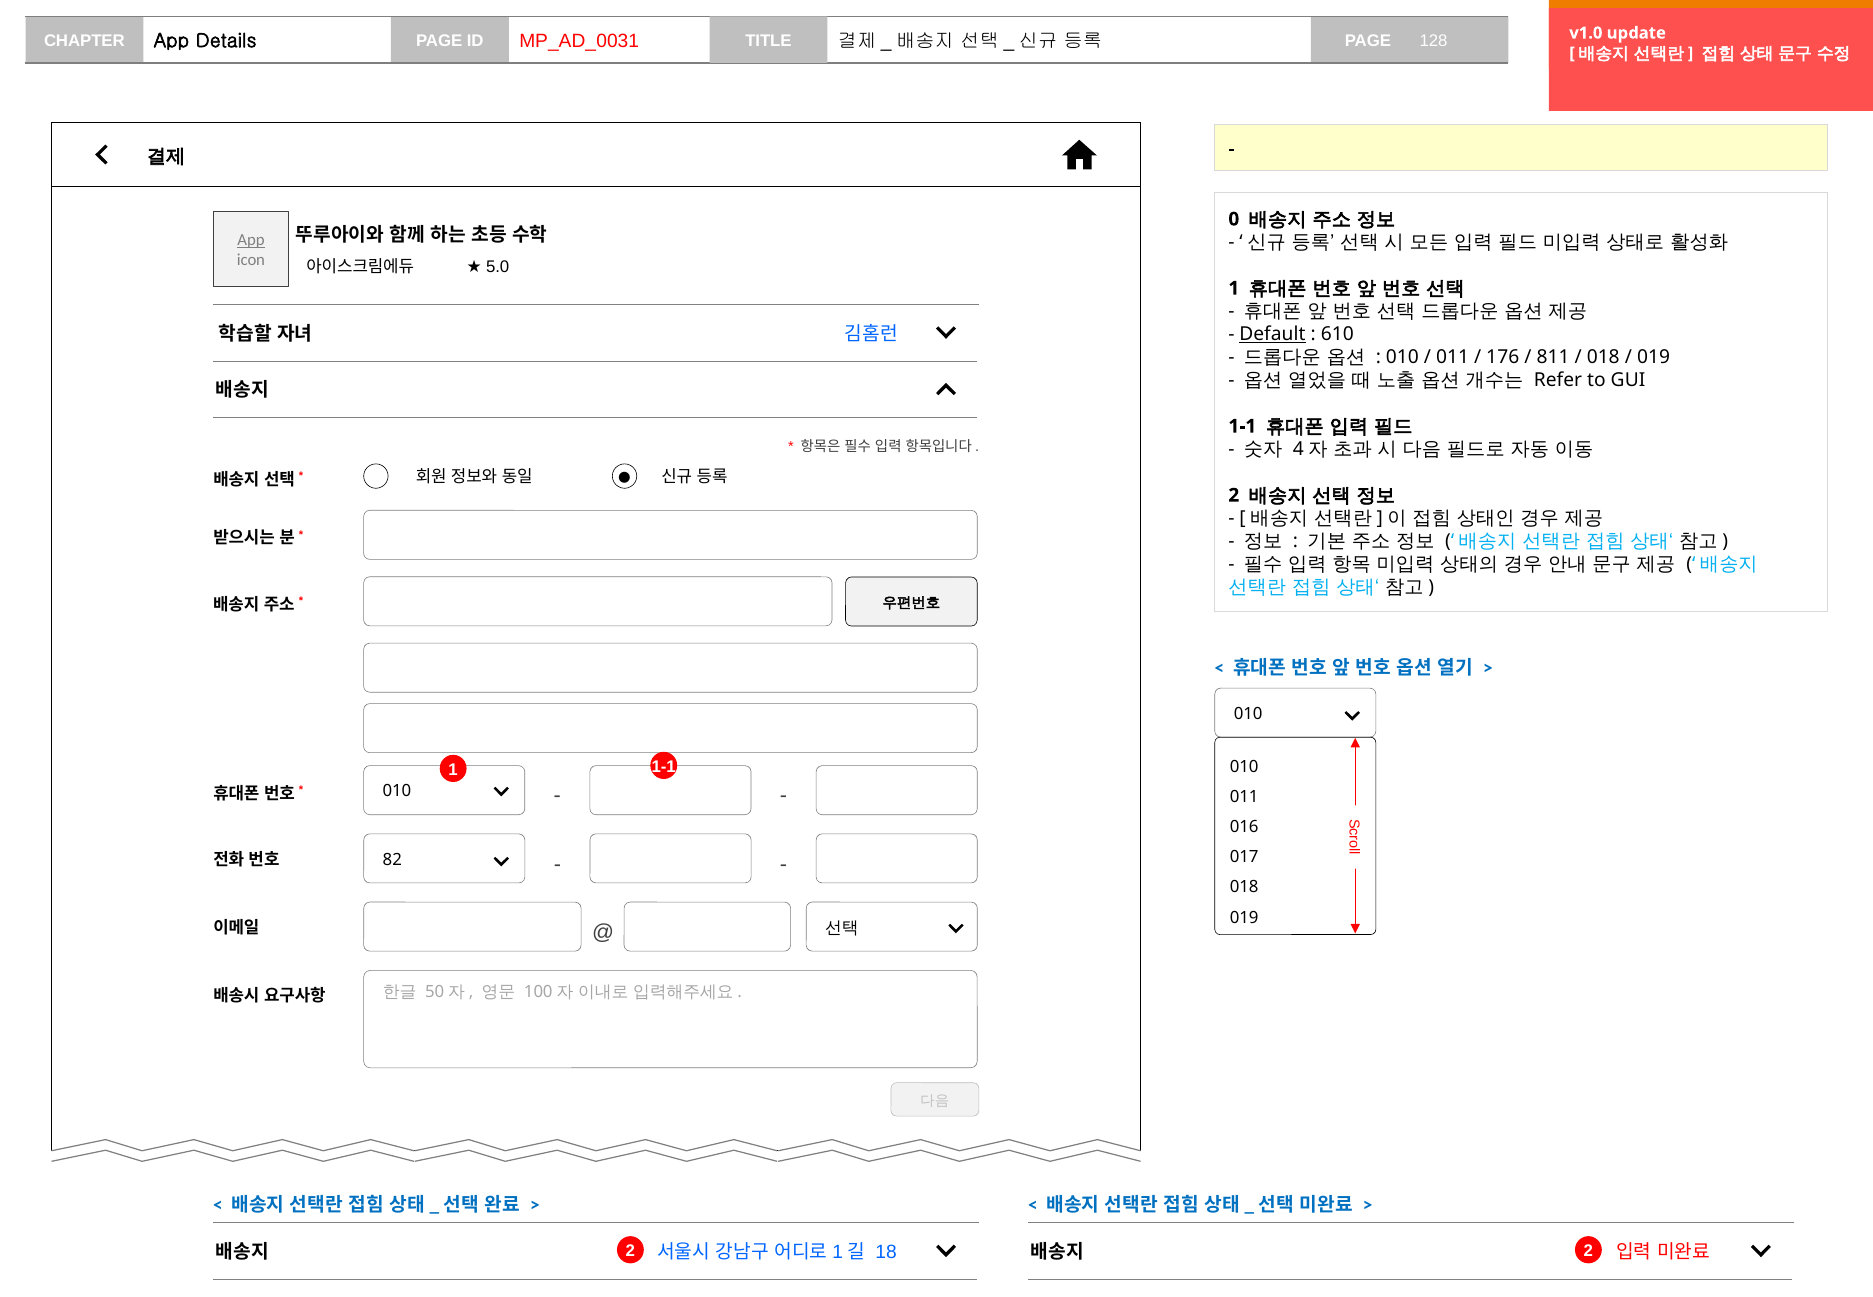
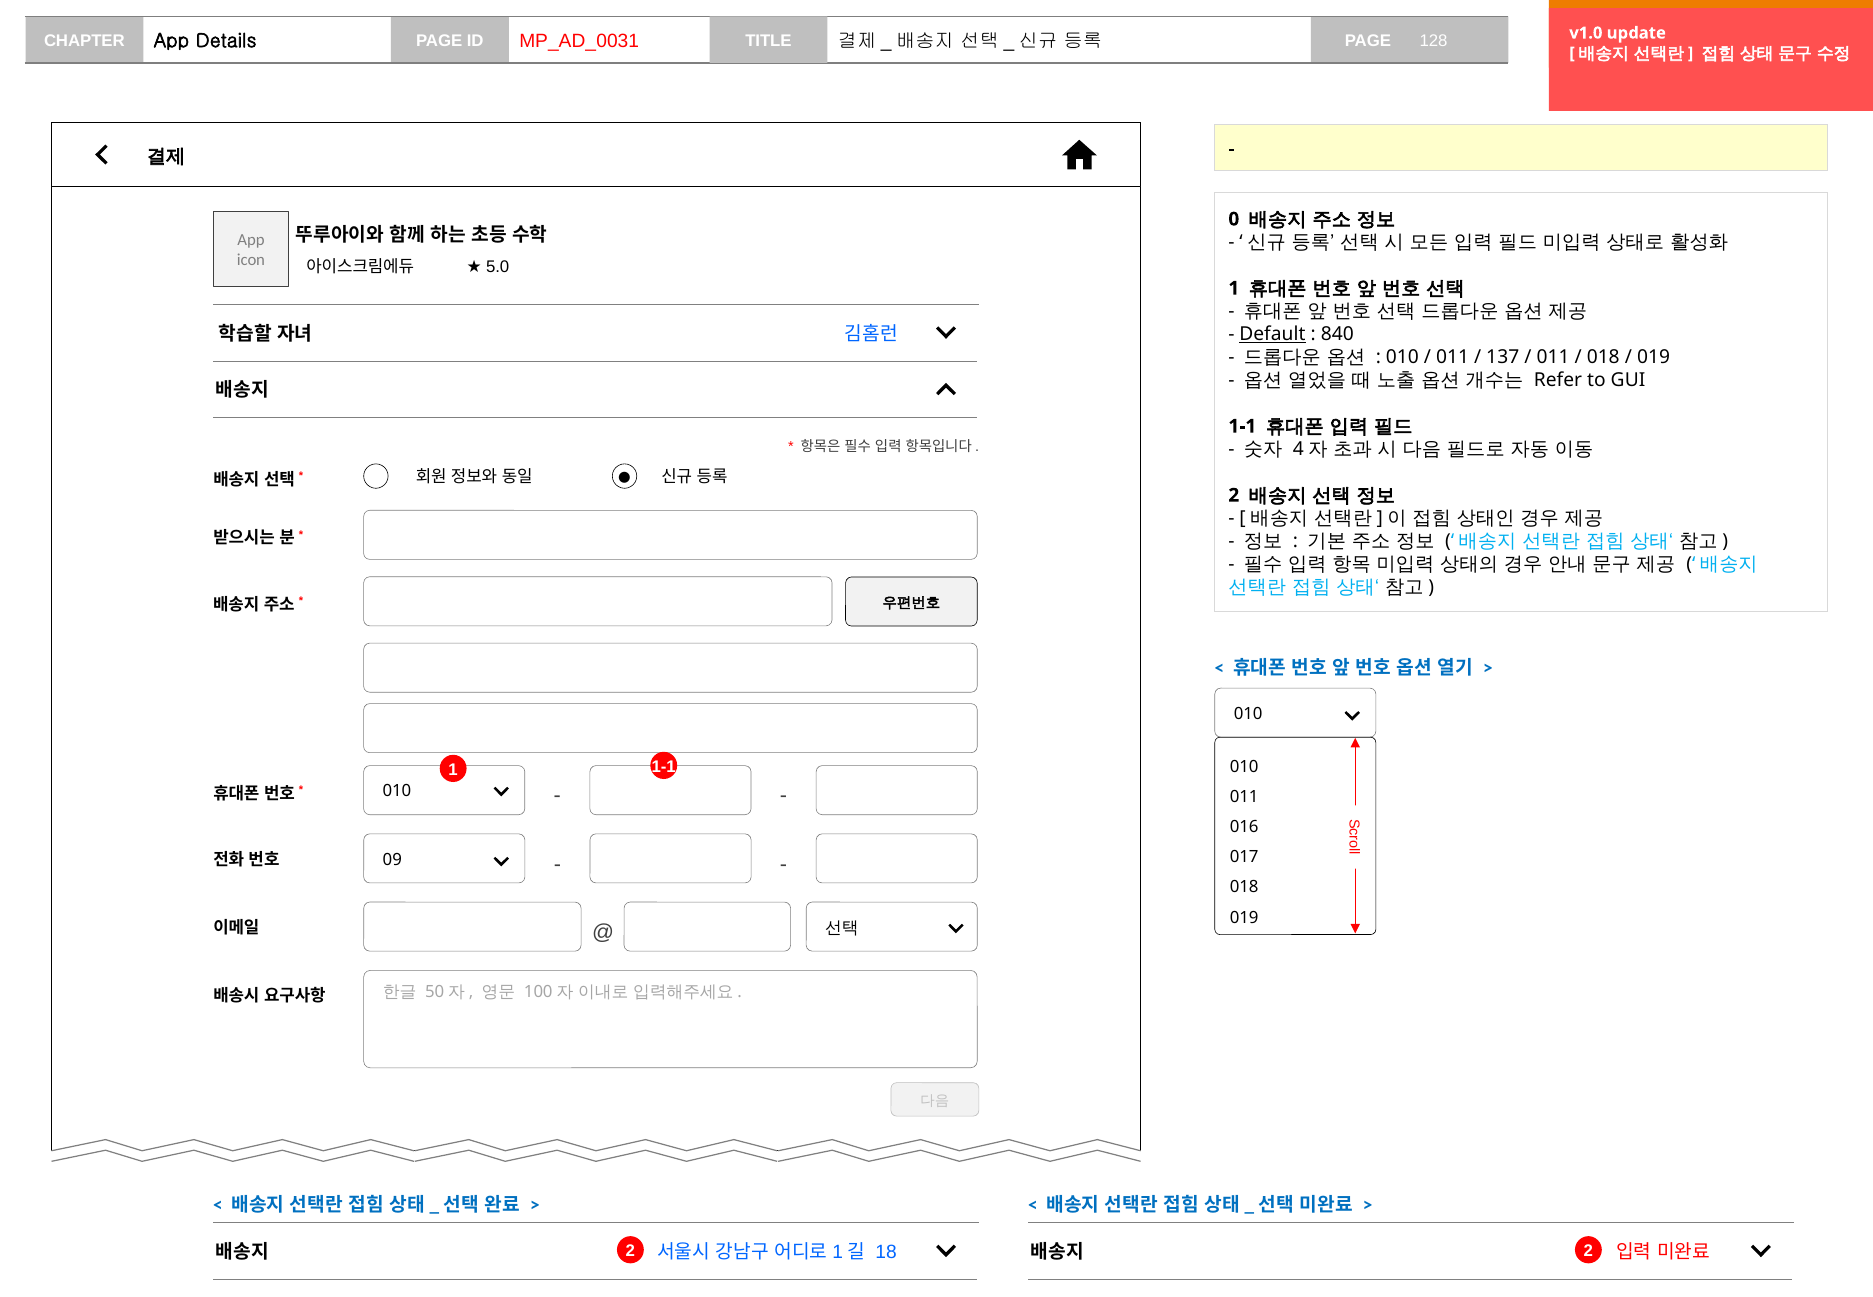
App underline: present -> none (251, 240)
610: 610 -> 840 (1337, 334)
176: 176 -> 137 (1503, 357)
811: 811 -> 011 (1553, 357)
82: 82 -> 09 (392, 859)
